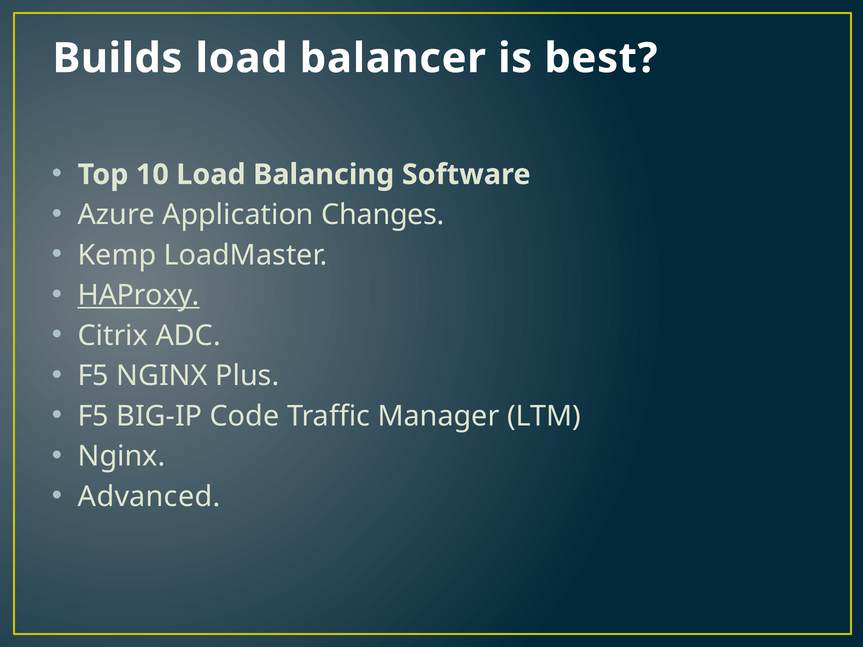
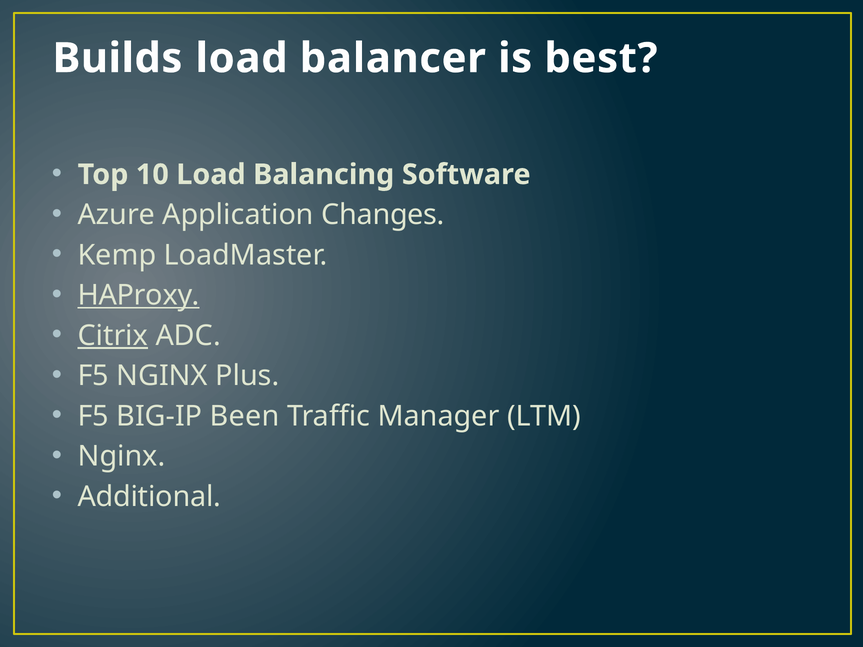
Citrix underline: none -> present (113, 336)
Code: Code -> Been (244, 416)
Advanced: Advanced -> Additional (149, 497)
